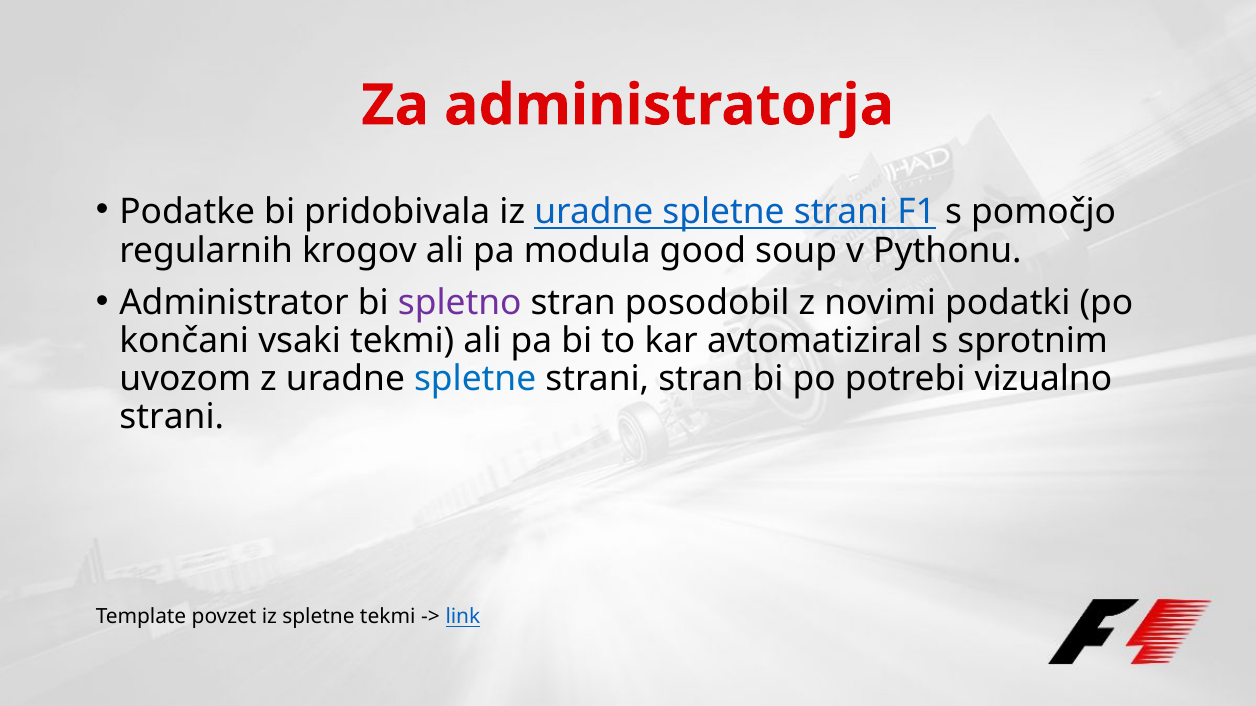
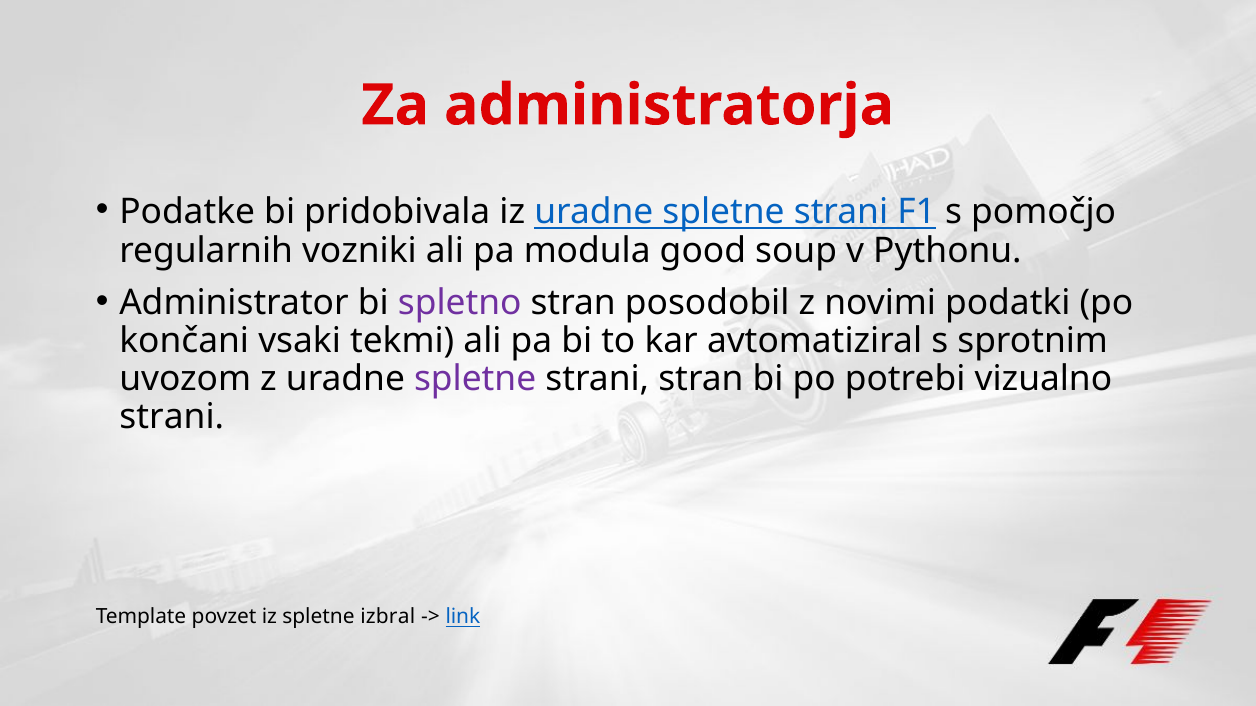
krogov: krogov -> vozniki (359, 251)
spletne colour: blue -> purple (475, 379)
spletne tekmi: tekmi -> izbral (388, 617)
